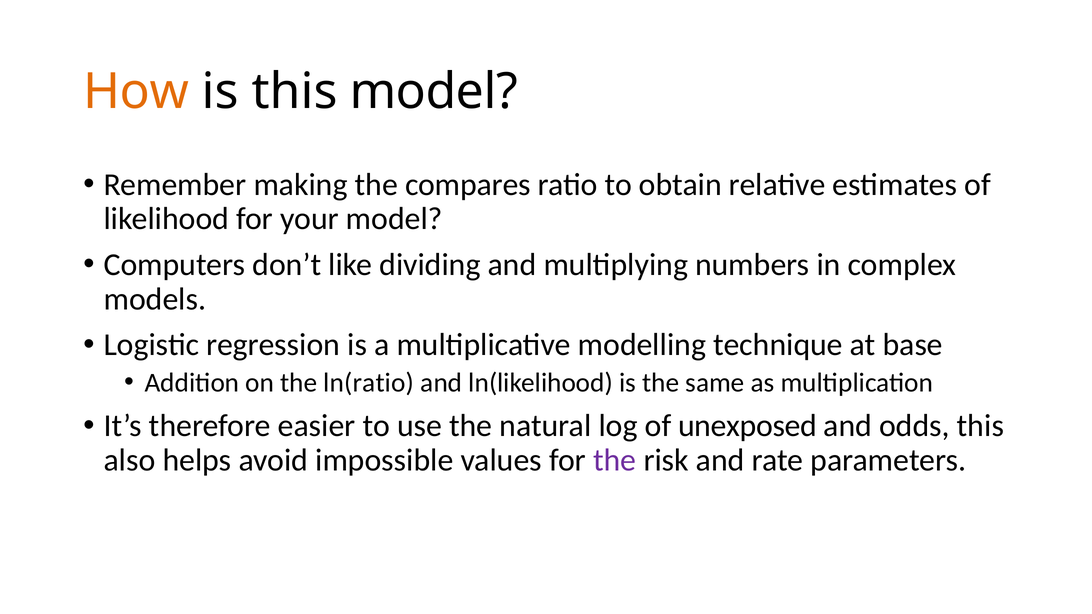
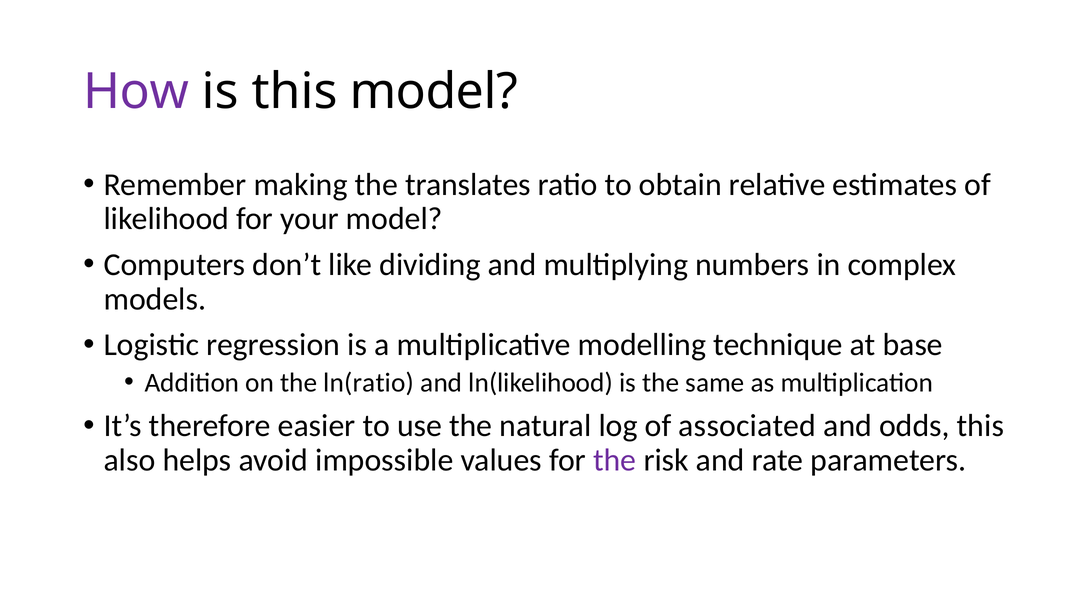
How colour: orange -> purple (136, 92)
compares: compares -> translates (468, 185)
unexposed: unexposed -> associated (747, 426)
